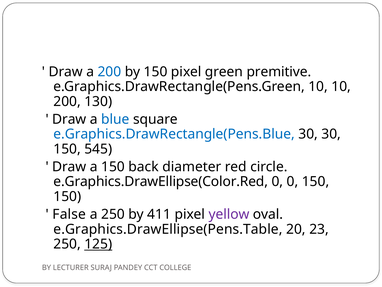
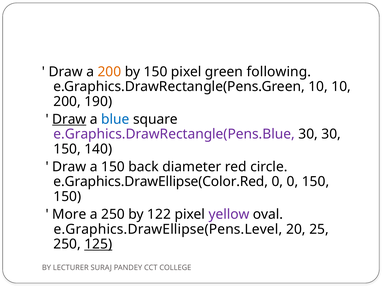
200 colour: blue -> orange (109, 72)
premitive: premitive -> following (279, 72)
130: 130 -> 190 (98, 101)
Draw underline: none -> present (69, 119)
e.Graphics.DrawRectangle(Pens.Blue colour: blue -> purple (174, 134)
545: 545 -> 140 (98, 149)
False: False -> More (69, 214)
411: 411 -> 122 (159, 214)
e.Graphics.DrawEllipse(Pens.Table: e.Graphics.DrawEllipse(Pens.Table -> e.Graphics.DrawEllipse(Pens.Level (168, 229)
23: 23 -> 25 (319, 229)
